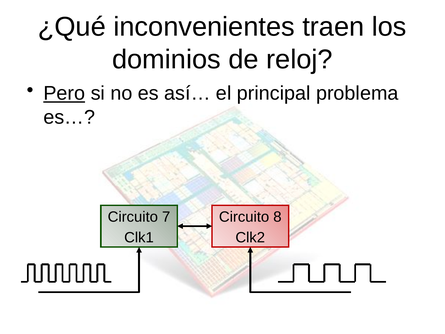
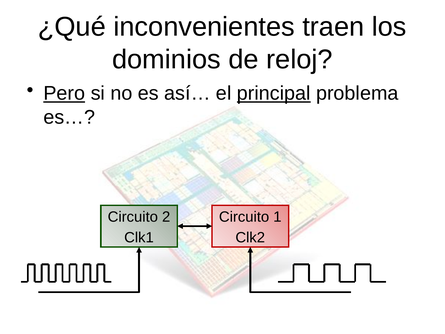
principal underline: none -> present (274, 93)
7: 7 -> 2 (166, 217)
8: 8 -> 1 (277, 217)
